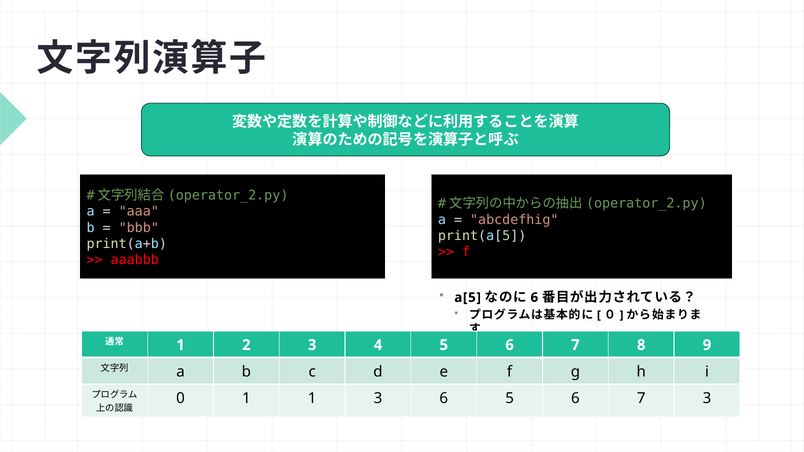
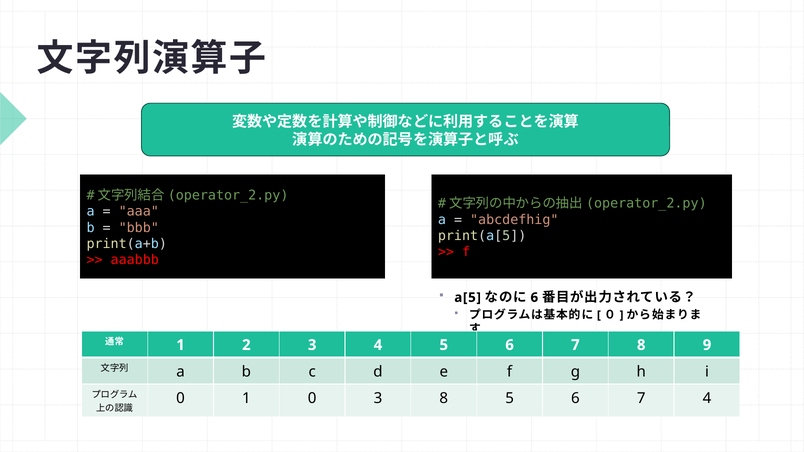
1 1: 1 -> 0 (312, 398)
3 6: 6 -> 8 (444, 398)
7 3: 3 -> 4 (707, 398)
